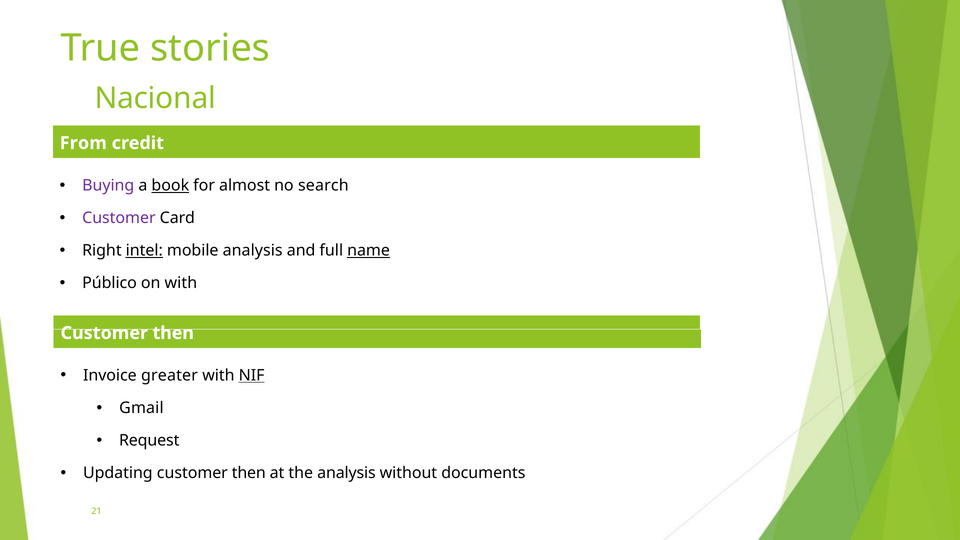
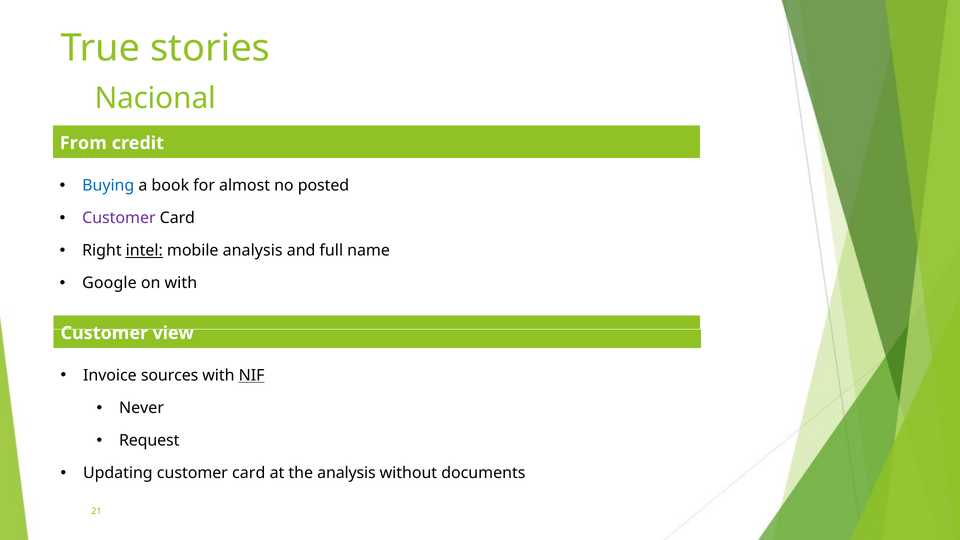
Buying colour: purple -> blue (108, 185)
book underline: present -> none (170, 185)
search: search -> posted (323, 185)
name underline: present -> none (369, 251)
Público: Público -> Google (109, 283)
then: then -> view (173, 333)
greater: greater -> sources (170, 375)
Gmail: Gmail -> Never (142, 408)
Updating customer then: then -> card (249, 473)
